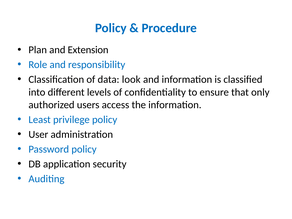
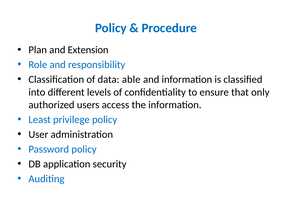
look: look -> able (131, 79)
